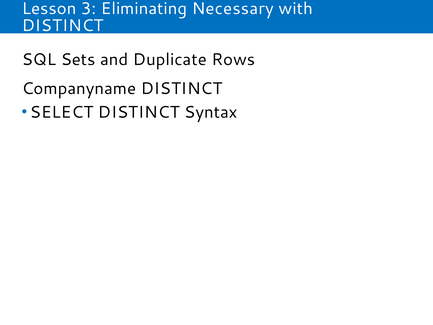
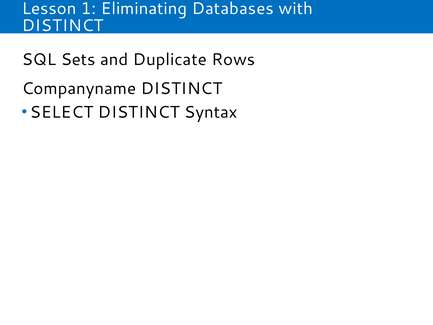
3: 3 -> 1 (89, 9)
Necessary: Necessary -> Databases (233, 9)
